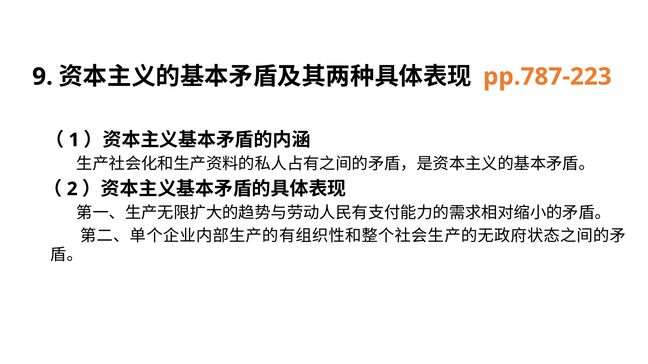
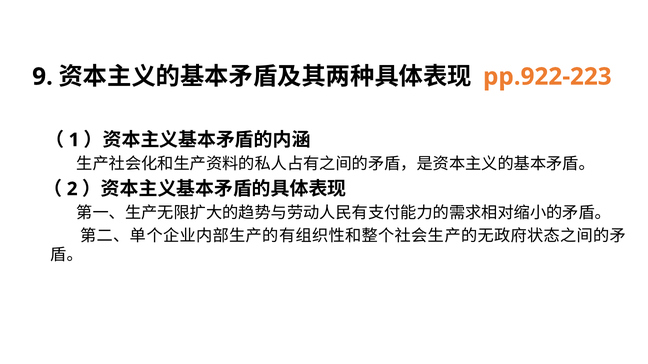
pp.787-223: pp.787-223 -> pp.922-223 (547, 77)
